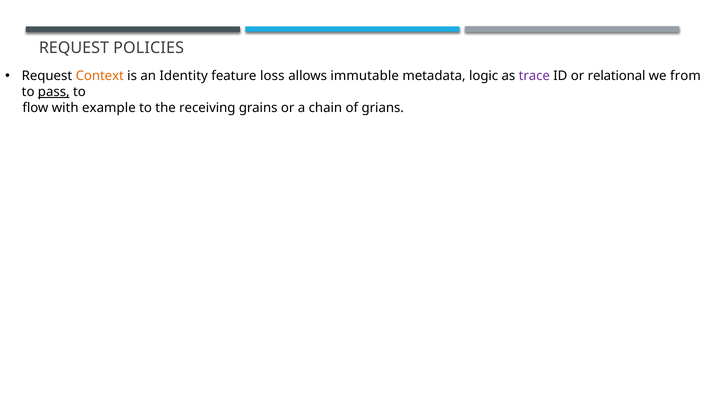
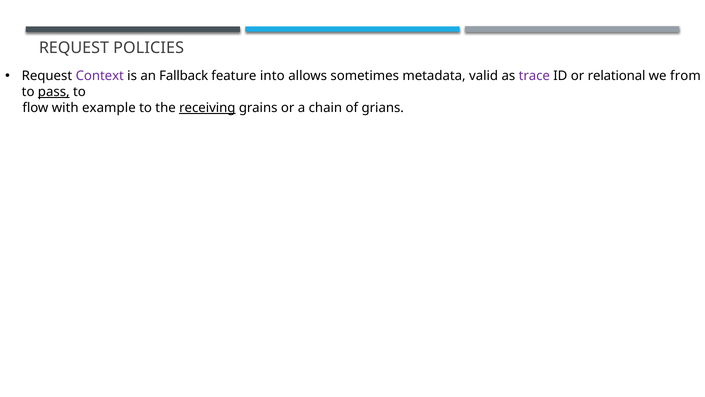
Context colour: orange -> purple (100, 76)
Identity: Identity -> Fallback (184, 76)
loss: loss -> into (272, 76)
immutable: immutable -> sometimes (365, 76)
logic: logic -> valid (484, 76)
receiving underline: none -> present (207, 108)
